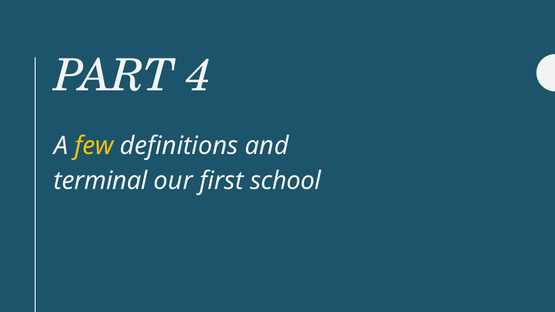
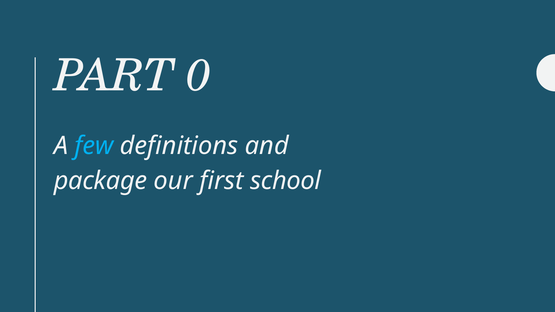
4: 4 -> 0 (199, 76)
few colour: yellow -> light blue (94, 146)
terminal: terminal -> package (101, 181)
